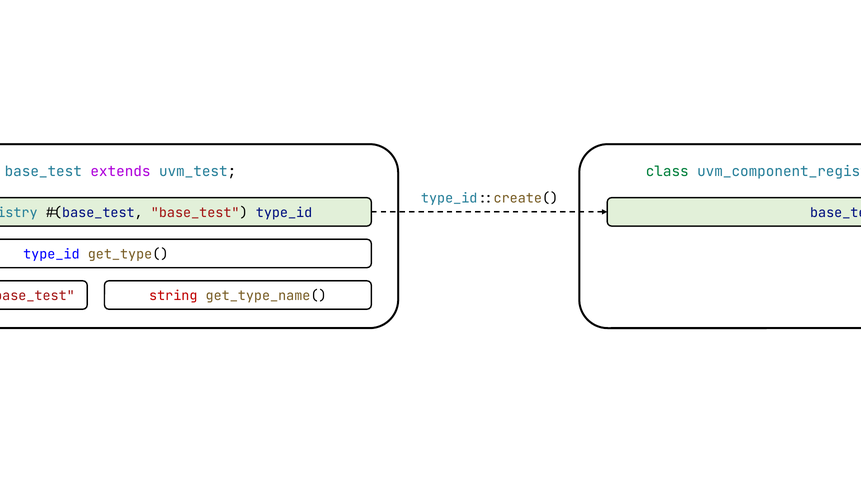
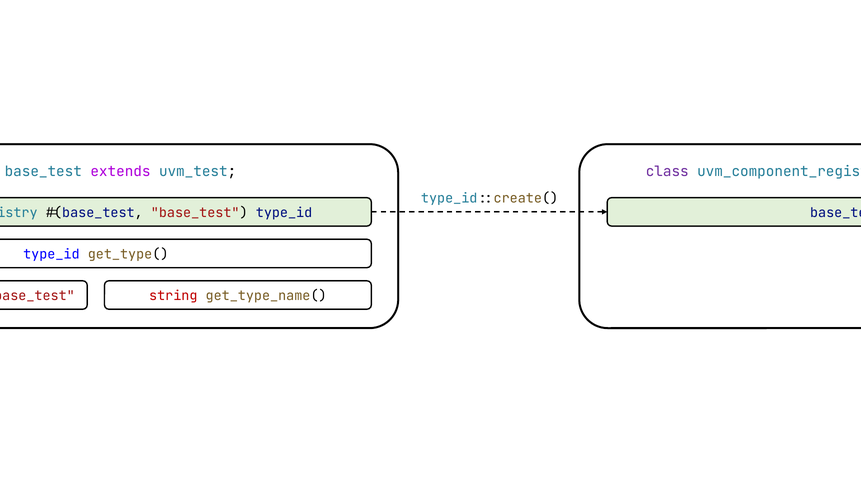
class colour: green -> purple (667, 172)
